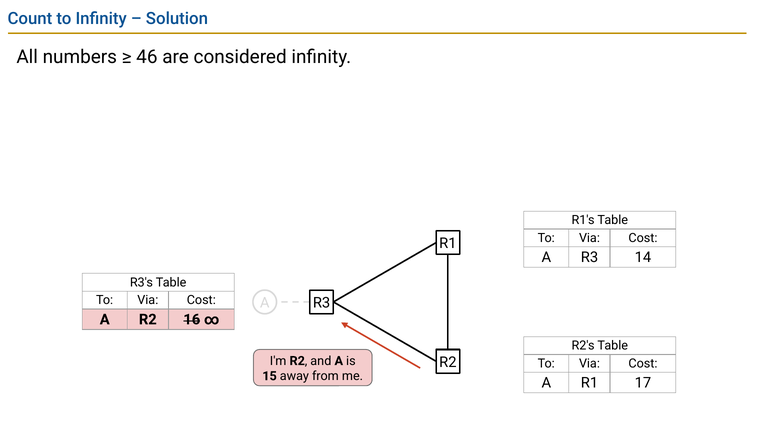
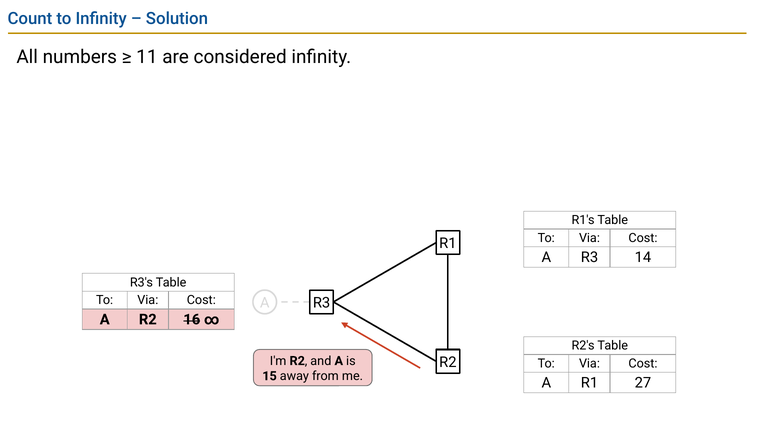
46: 46 -> 11 (147, 57)
17: 17 -> 27 (643, 382)
